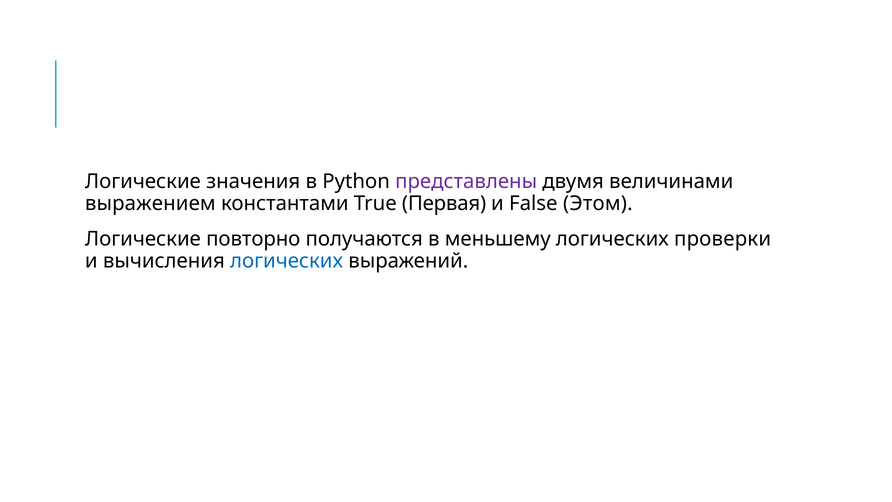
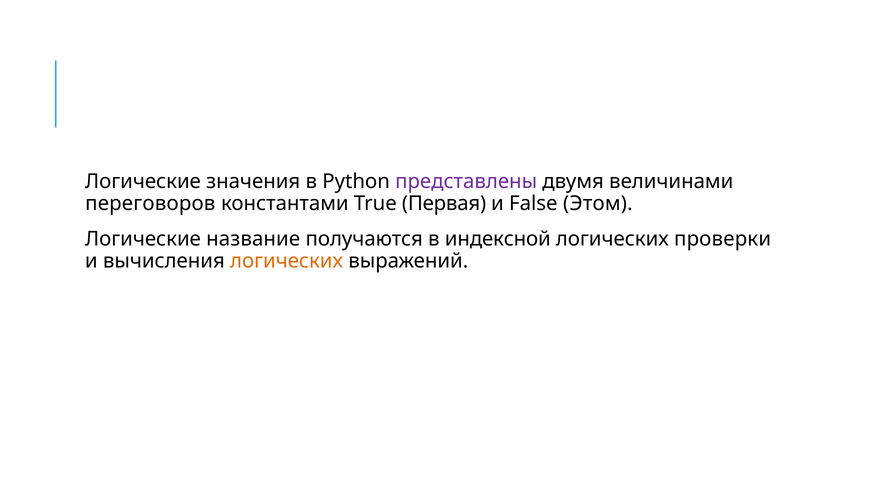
выражением: выражением -> переговоров (150, 204)
повторно: повторно -> название (253, 239)
меньшему: меньшему -> индексной (498, 239)
логических colour: blue -> orange (287, 261)
